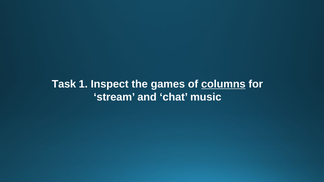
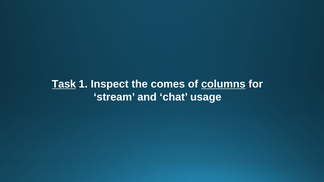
Task underline: none -> present (64, 84)
games: games -> comes (168, 84)
music: music -> usage (206, 97)
